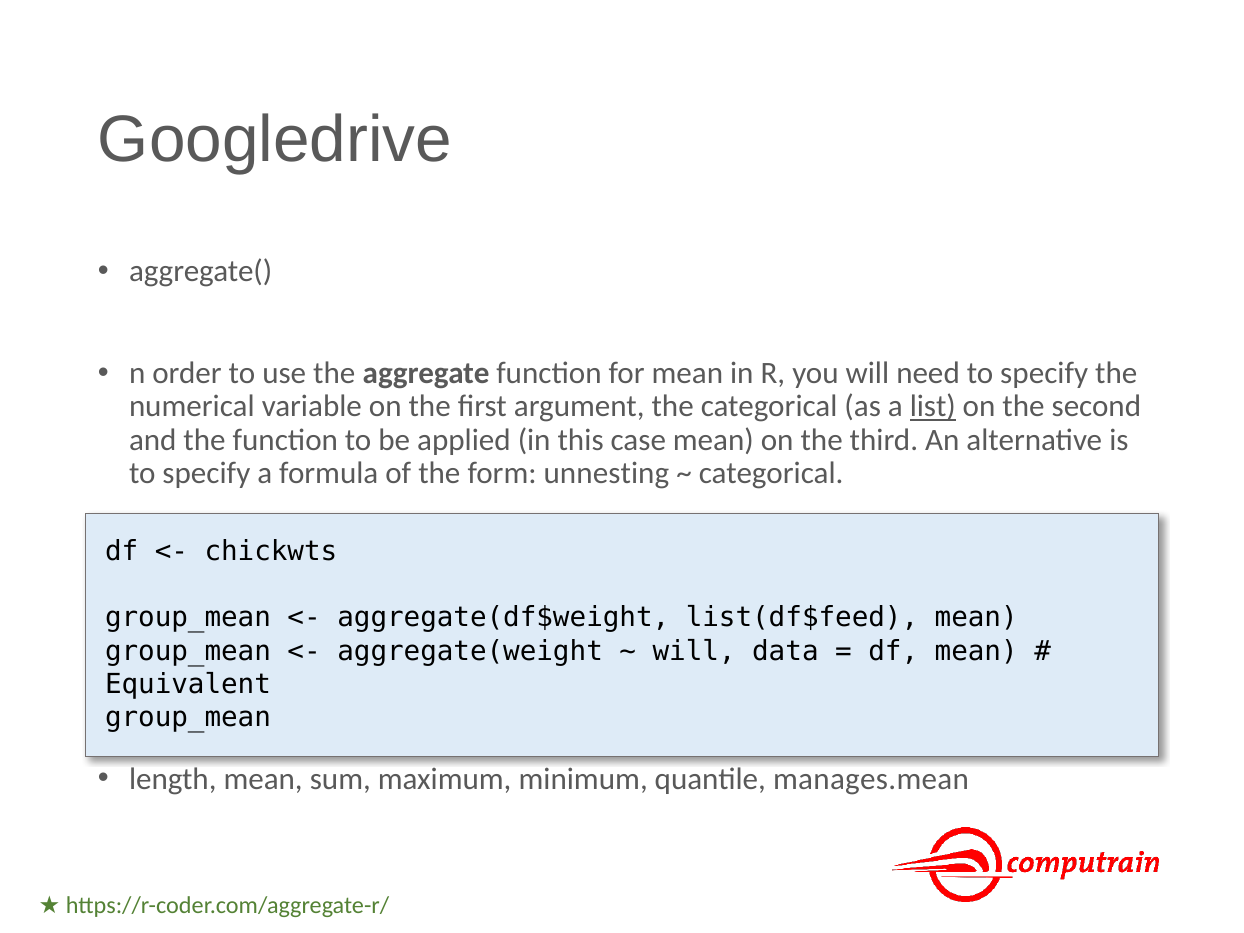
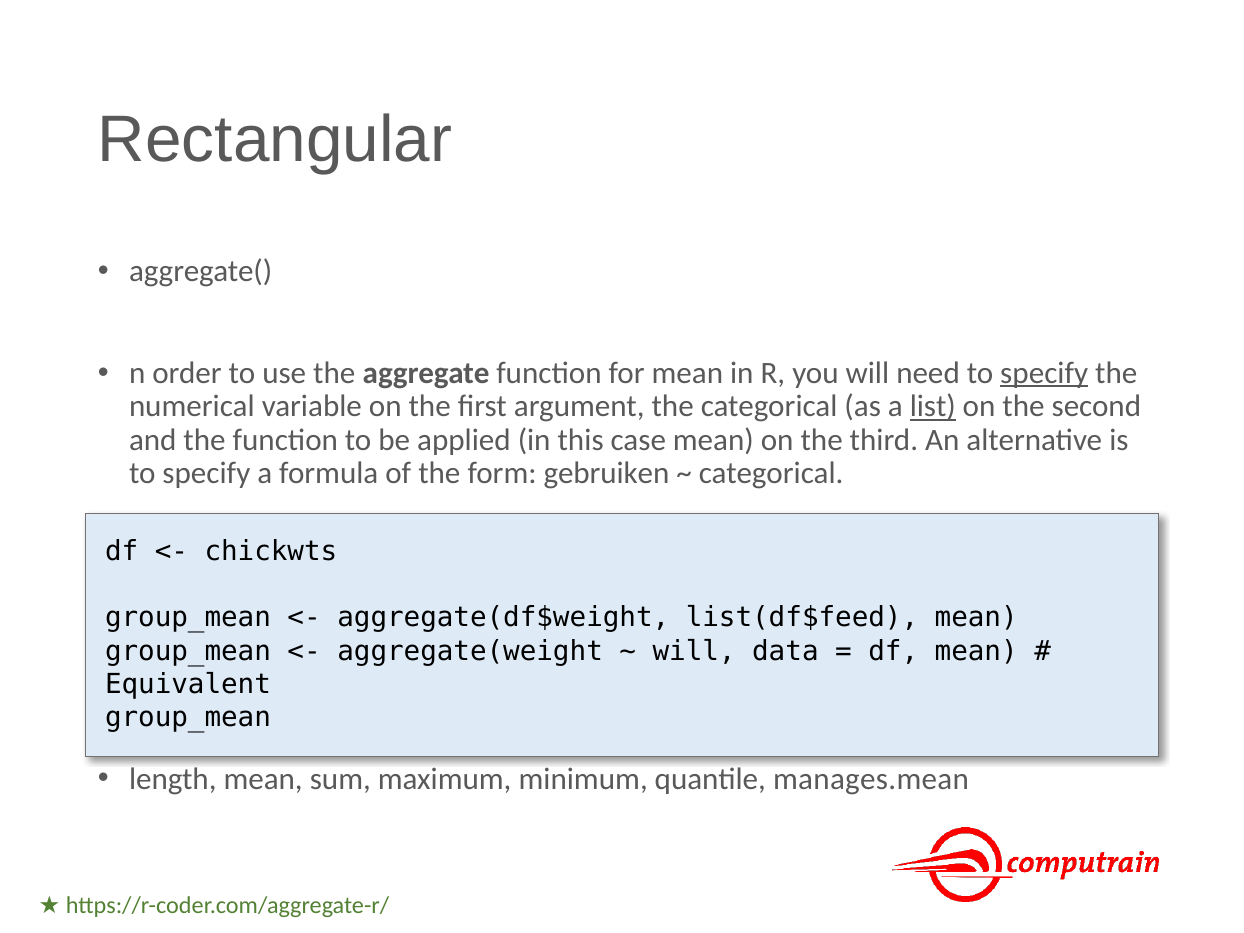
Googledrive: Googledrive -> Rectangular (275, 139)
specify underline: none -> present (1044, 373)
unnesting: unnesting -> gebruiken (606, 474)
